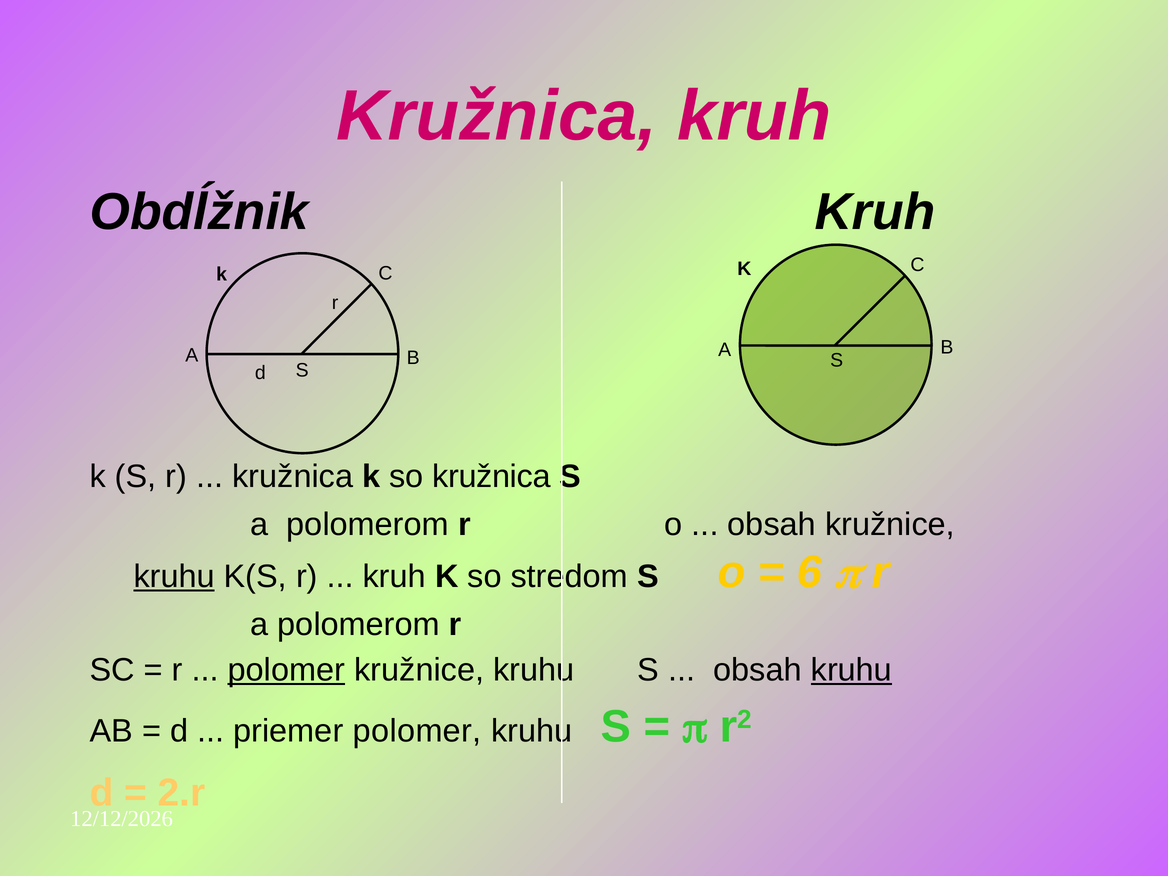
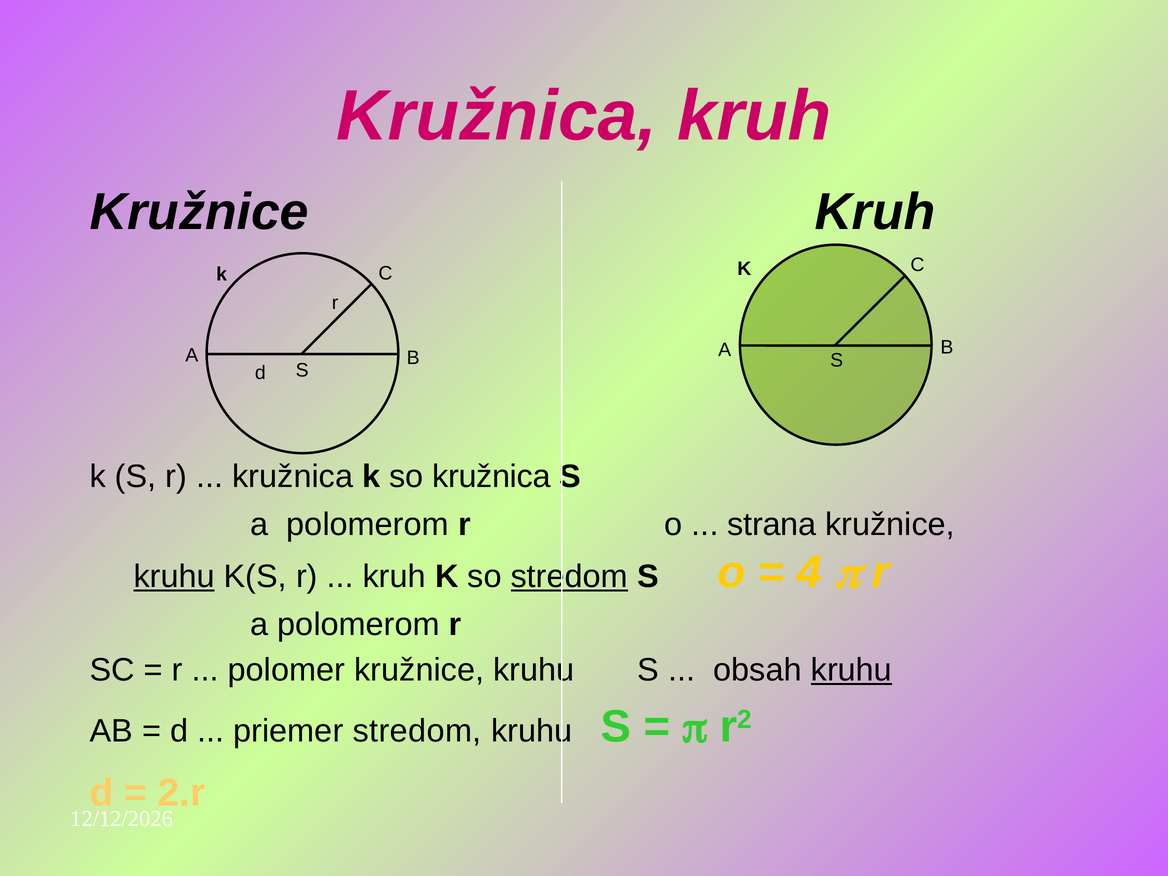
Obdĺžnik: Obdĺžnik -> Kružnice (199, 212)
obsah: obsah -> strana (772, 525)
stredom underline: none -> present (569, 577)
6: 6 -> 4 (809, 572)
polomer underline: present -> none (286, 670)
priemer polomer: polomer -> stredom (417, 731)
